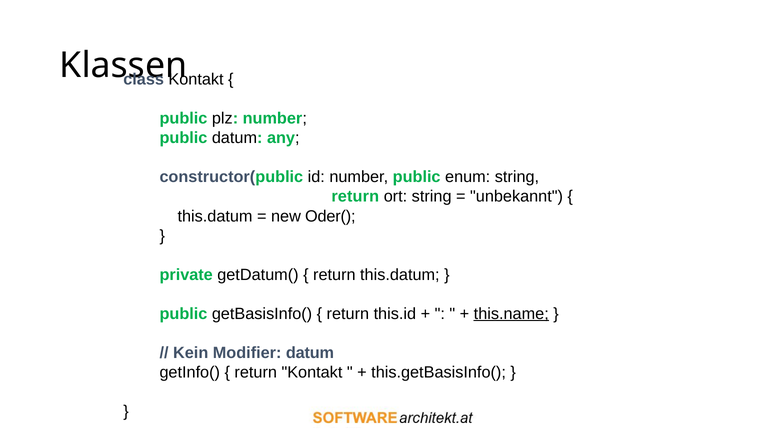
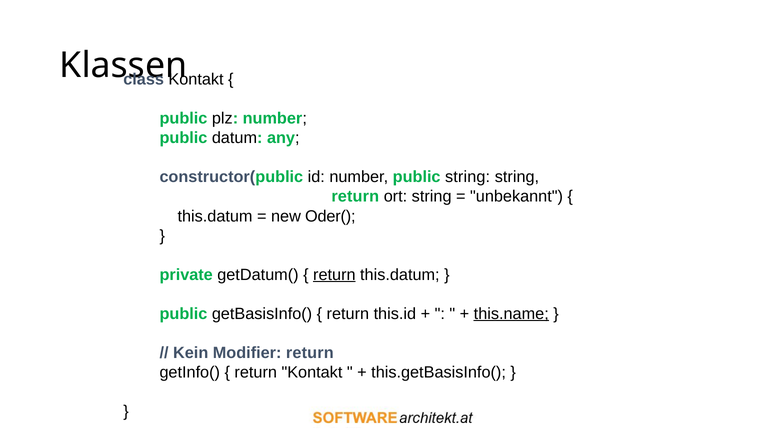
public enum: enum -> string (468, 177)
return underline: none -> present (334, 275)
Modifier datum: datum -> return (310, 353)
